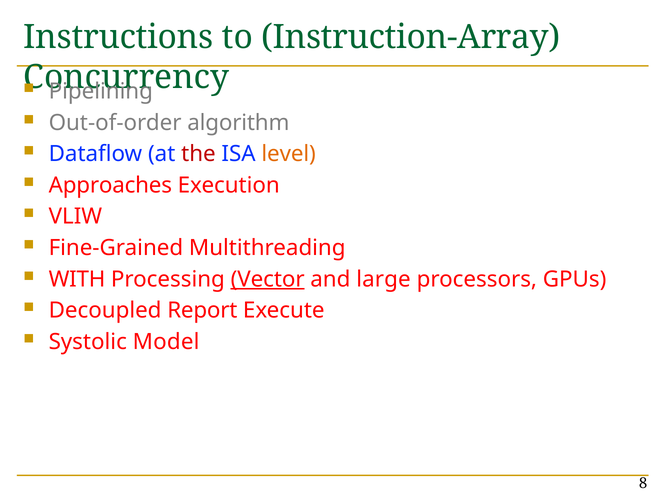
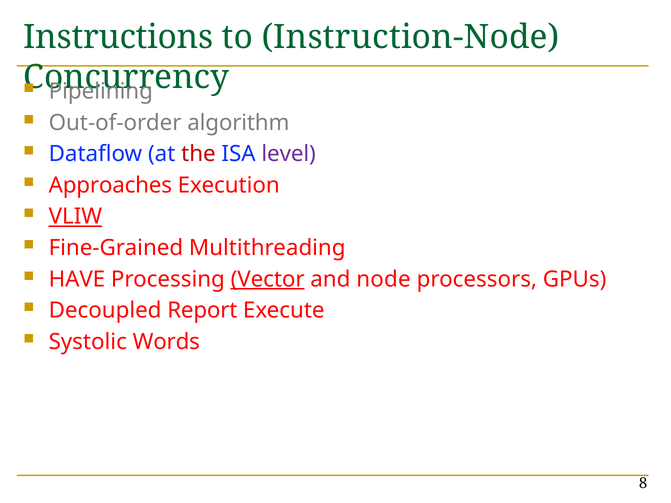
Instruction-Array: Instruction-Array -> Instruction-Node (411, 37)
level colour: orange -> purple (289, 154)
VLIW underline: none -> present (75, 217)
WITH: WITH -> HAVE (77, 279)
large: large -> node (383, 279)
Model: Model -> Words (166, 342)
